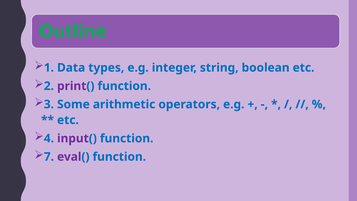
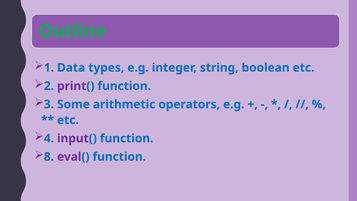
7: 7 -> 8 (49, 157)
